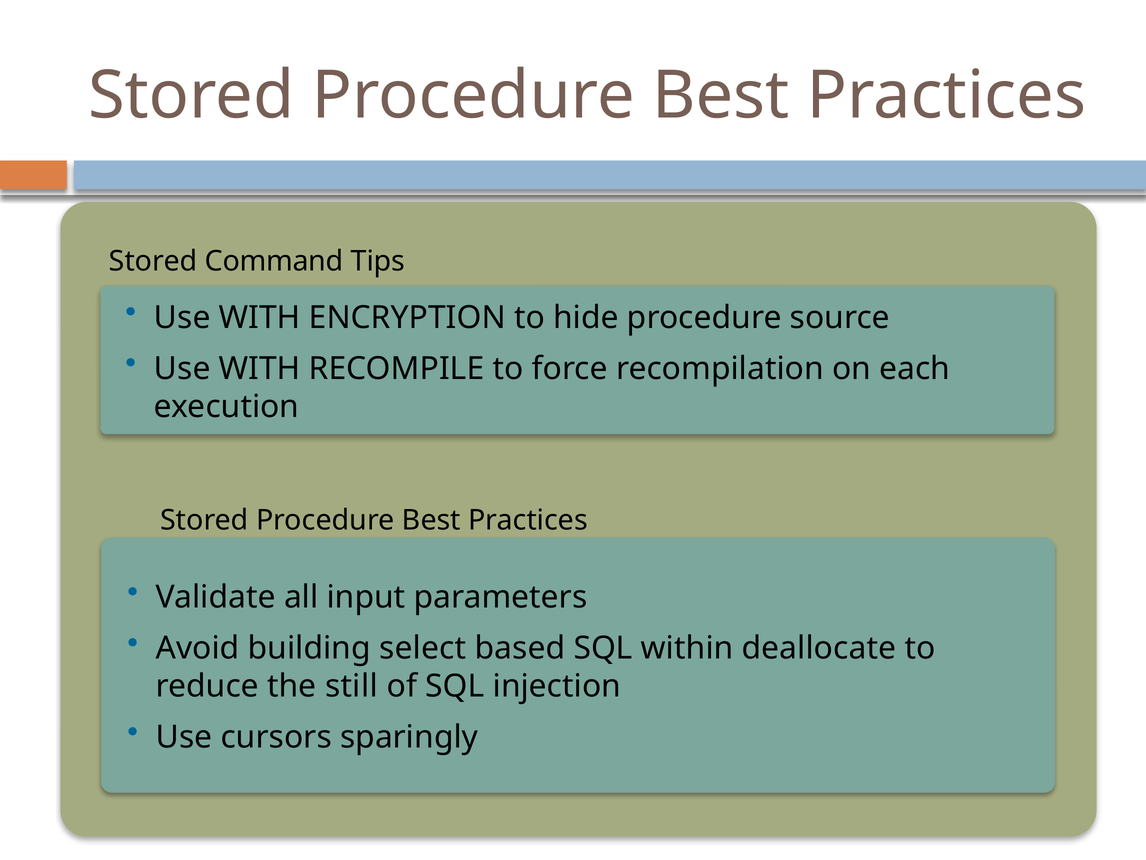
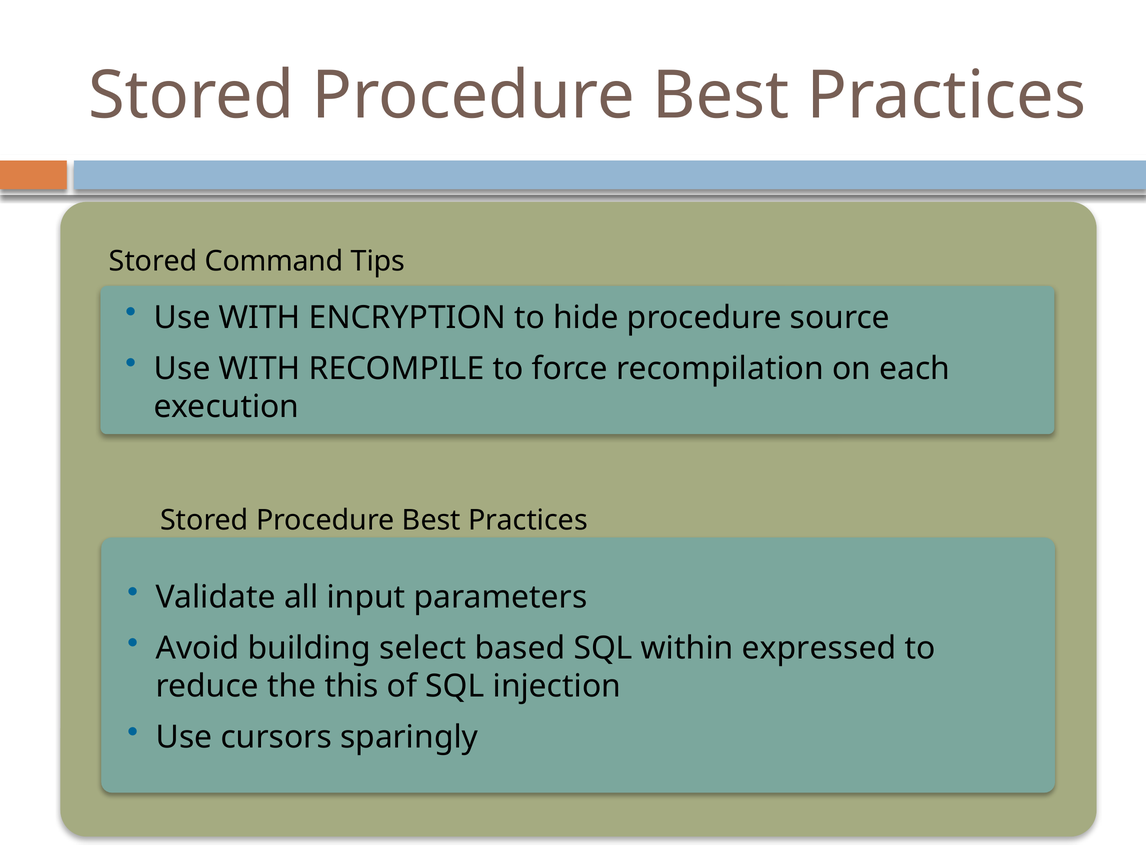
deallocate: deallocate -> expressed (819, 648)
still: still -> this (352, 686)
